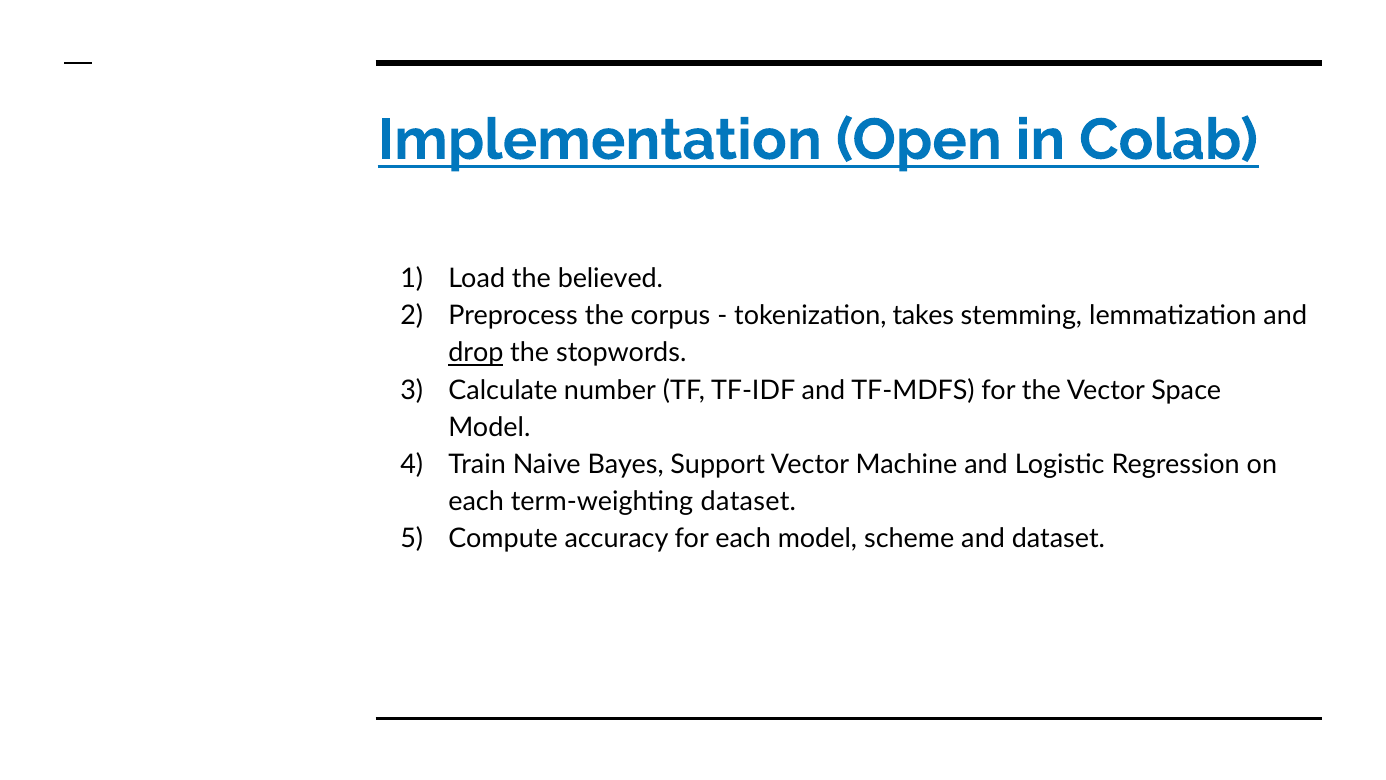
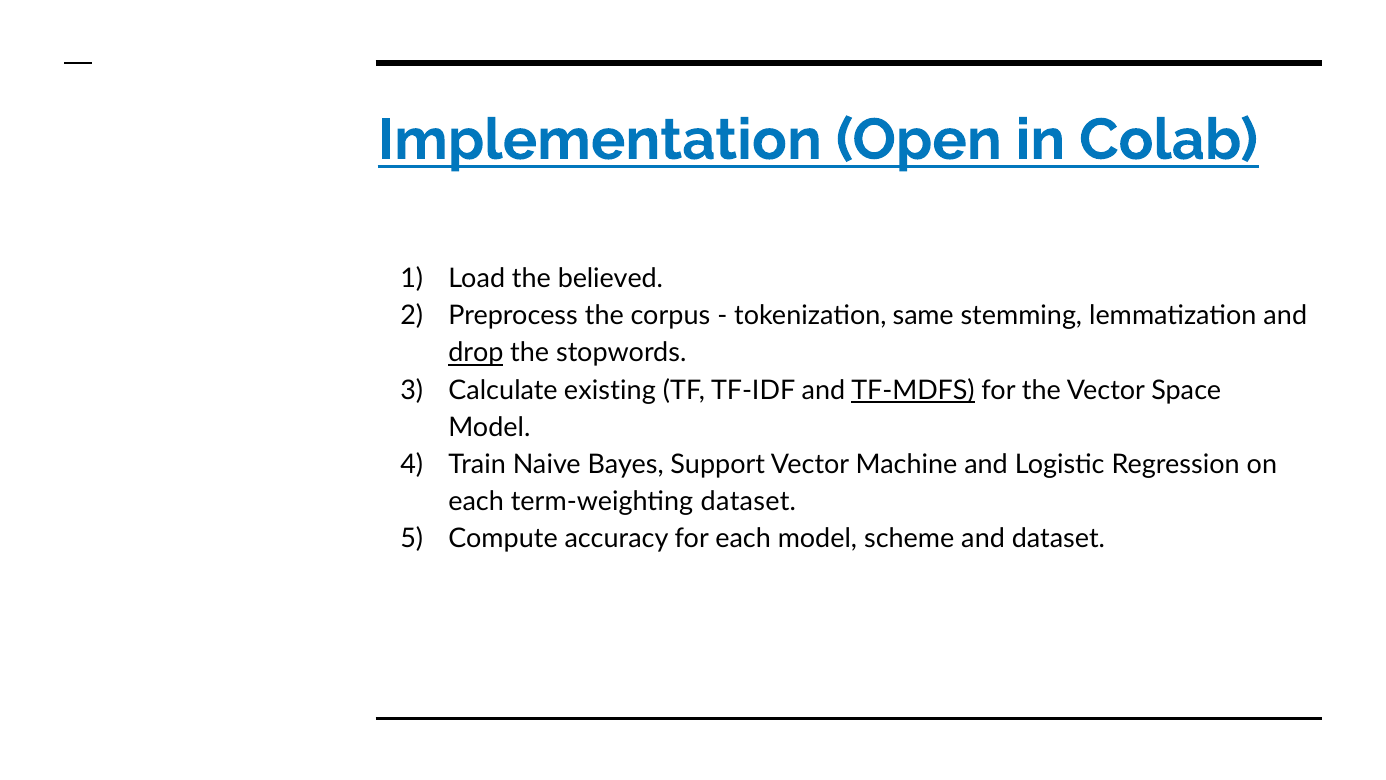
takes: takes -> same (923, 316)
number: number -> existing (610, 390)
TF-MDFS underline: none -> present (913, 390)
